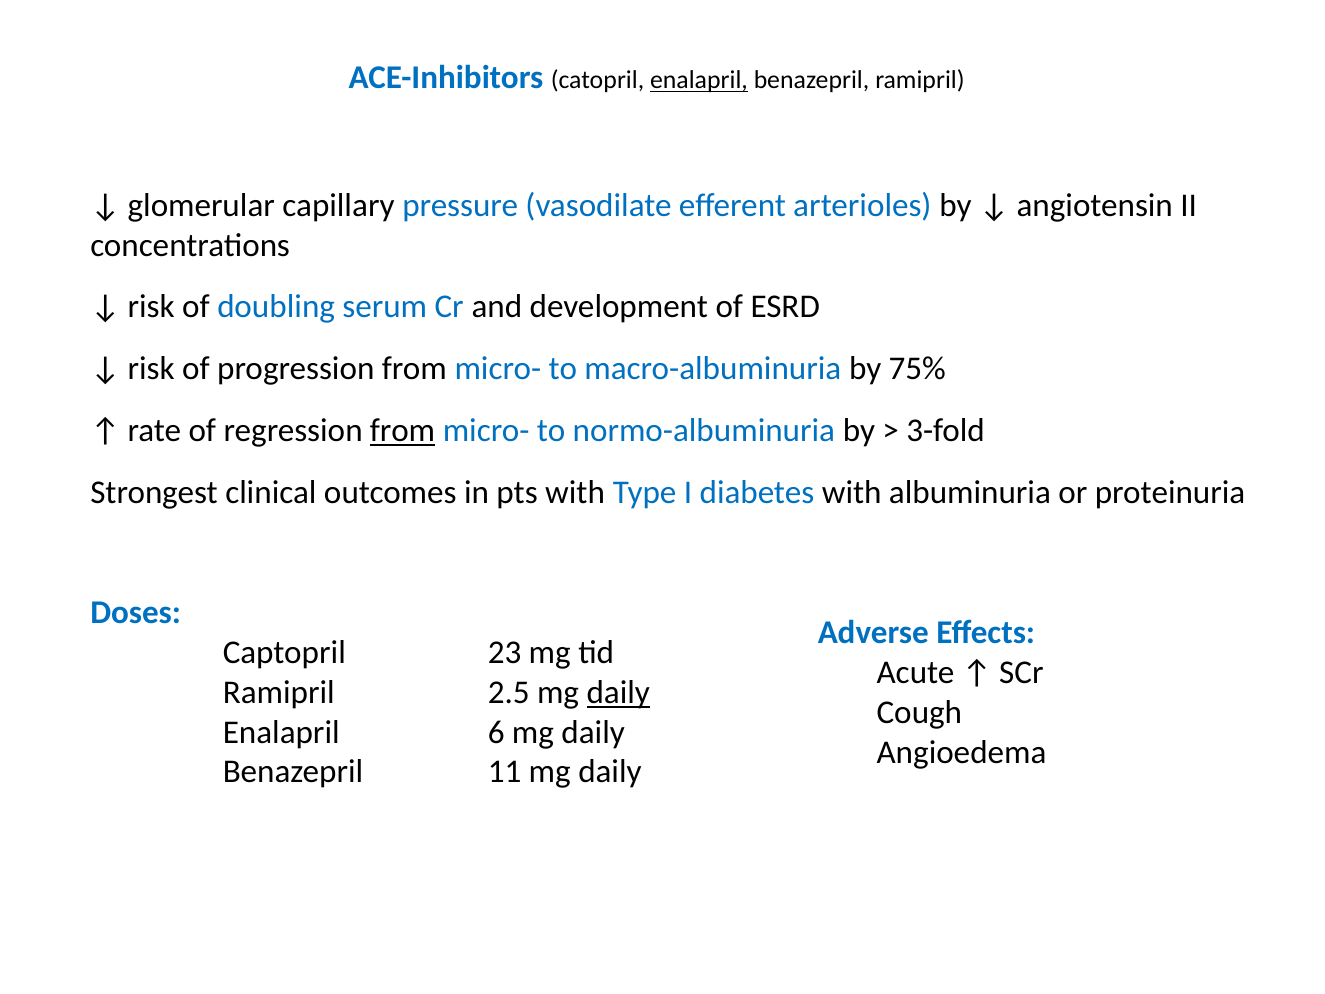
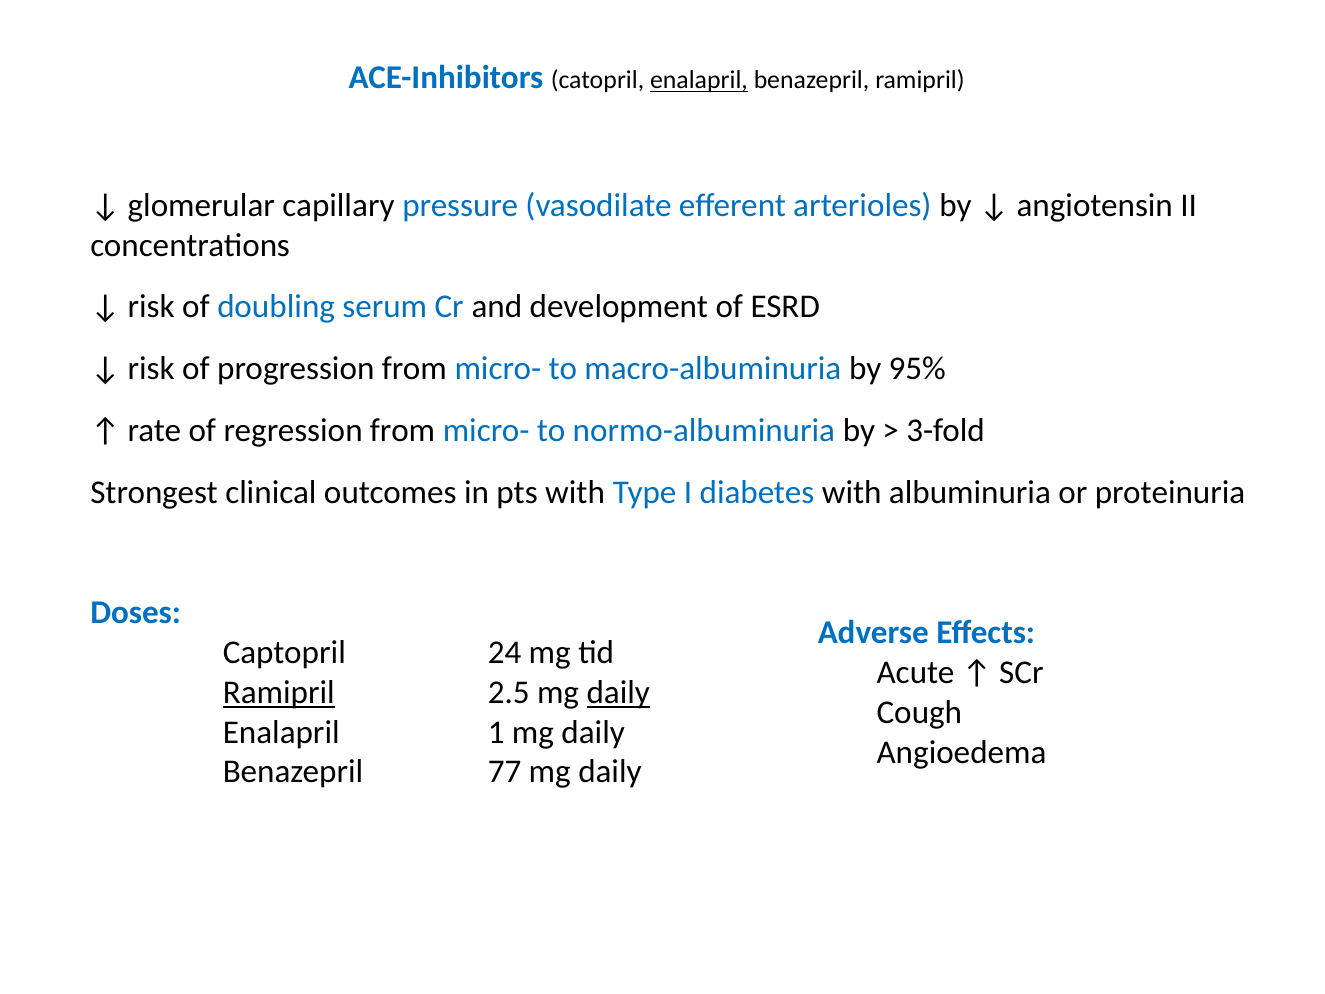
75%: 75% -> 95% (917, 369)
from underline: present -> none (403, 431)
23: 23 -> 24 (505, 652)
Ramipril underline: none -> present (279, 692)
6: 6 -> 1 (496, 732)
11: 11 -> 77 (505, 772)
